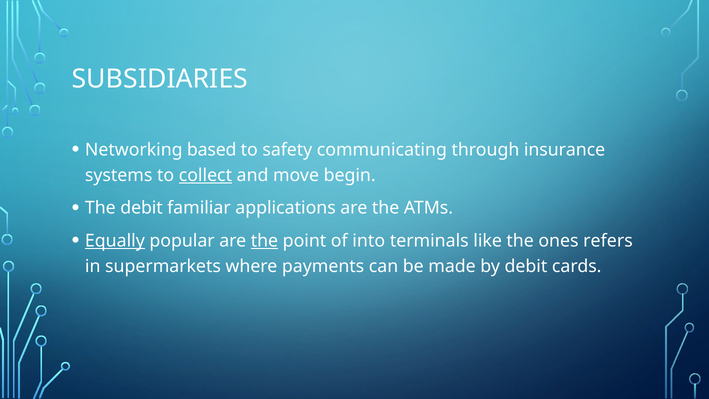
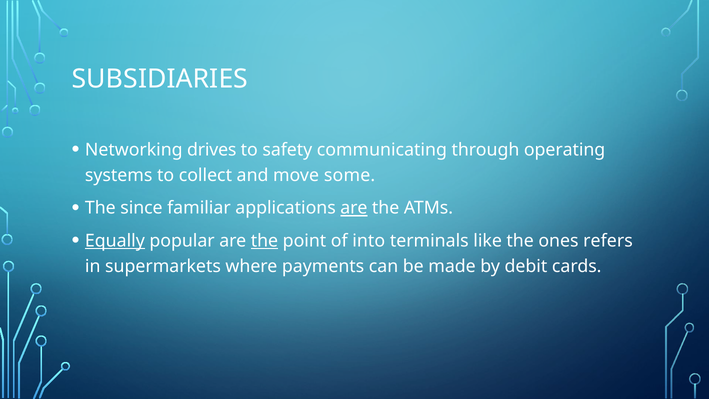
based: based -> drives (212, 150)
insurance: insurance -> operating (565, 150)
collect underline: present -> none (205, 175)
begin: begin -> some (350, 175)
The debit: debit -> since (141, 208)
are underline: none -> present (354, 208)
